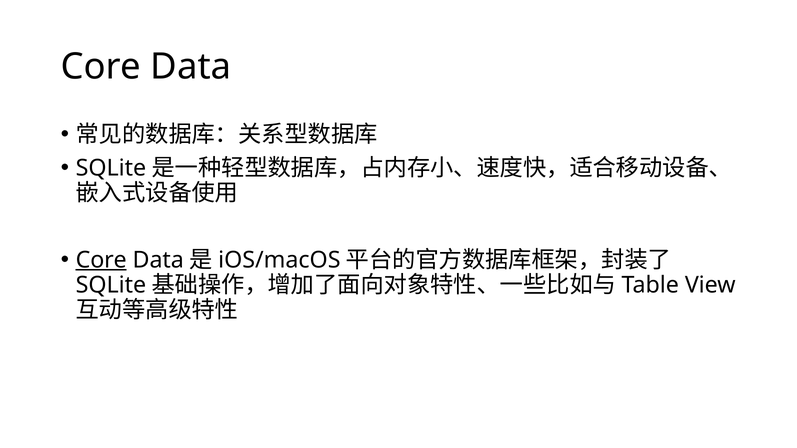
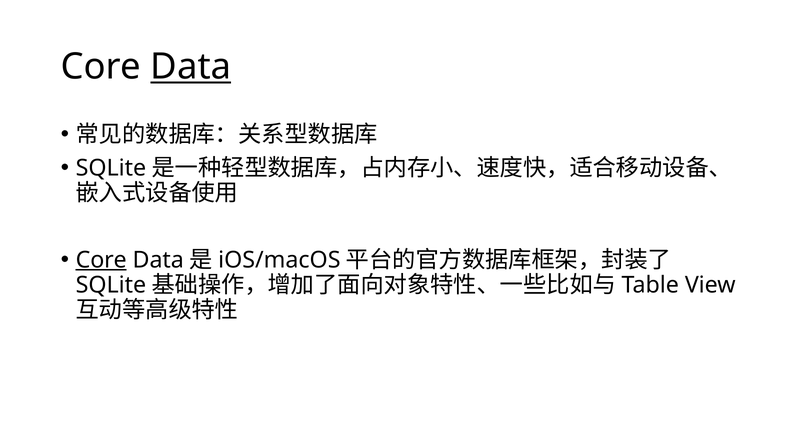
Data underline: none -> present (191, 67)
